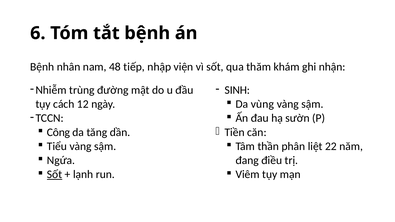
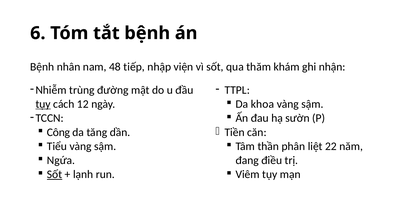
SINH: SINH -> TTPL (237, 90)
vùng: vùng -> khoa (262, 104)
tụy underline: none -> present (43, 104)
